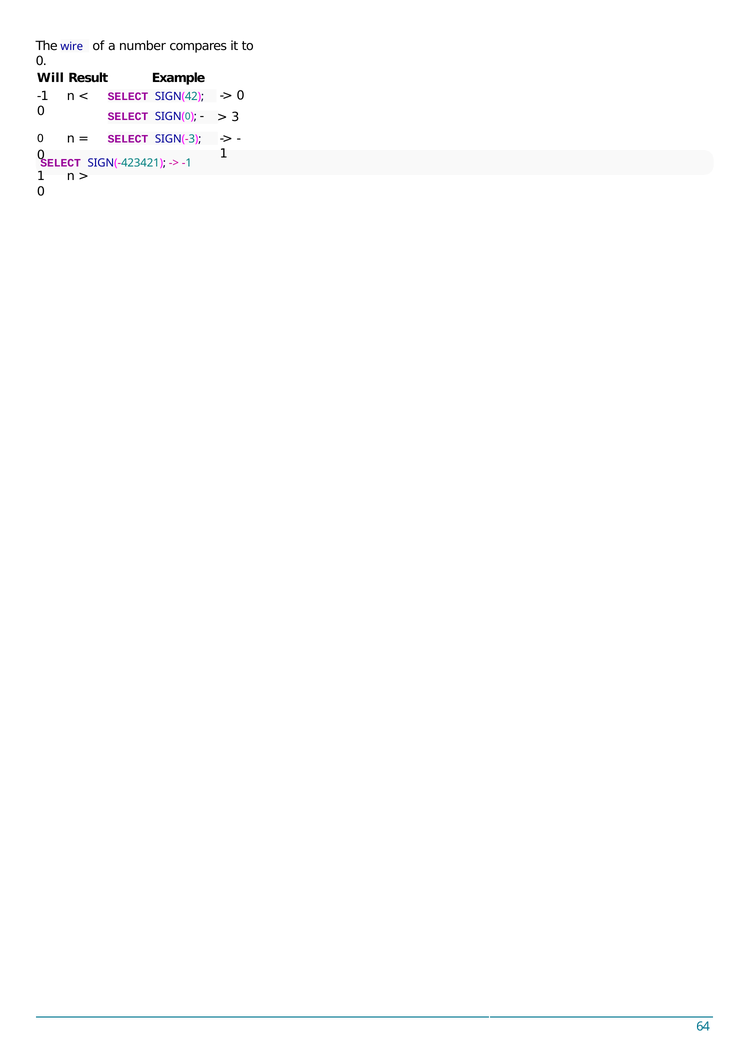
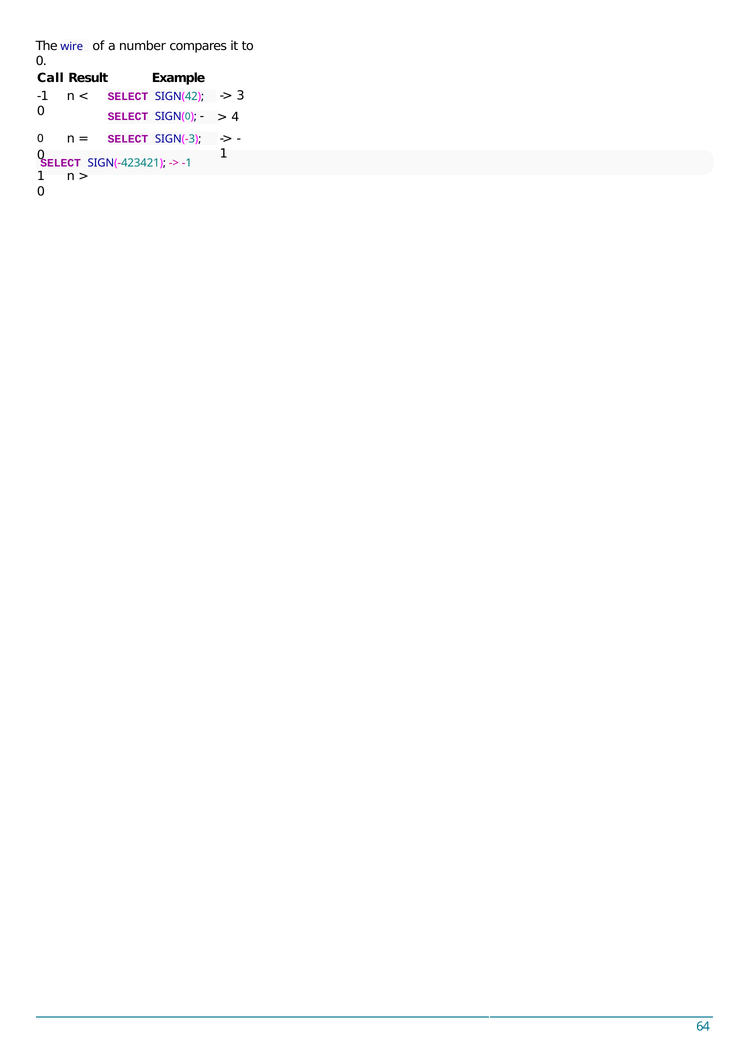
Will: Will -> Call (50, 78)
0: 0 -> 3 (241, 96)
3: 3 -> 4 (235, 117)
